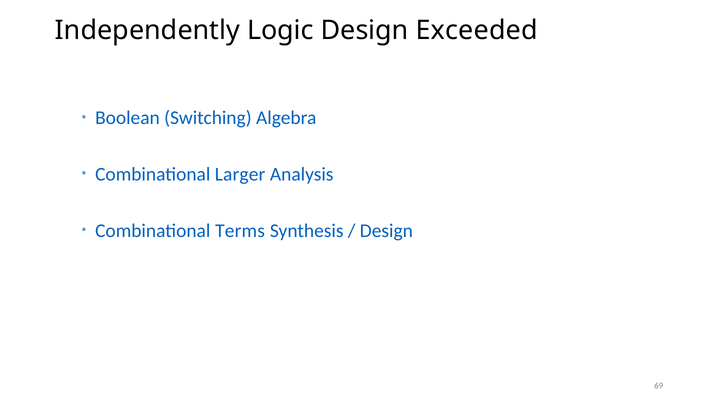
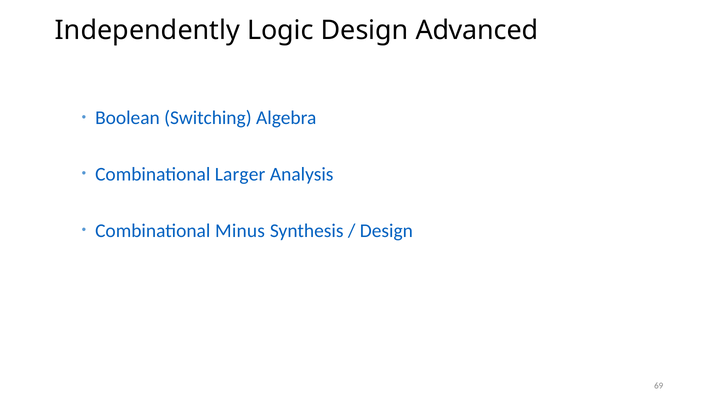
Exceeded: Exceeded -> Advanced (477, 30)
Terms: Terms -> Minus (240, 231)
